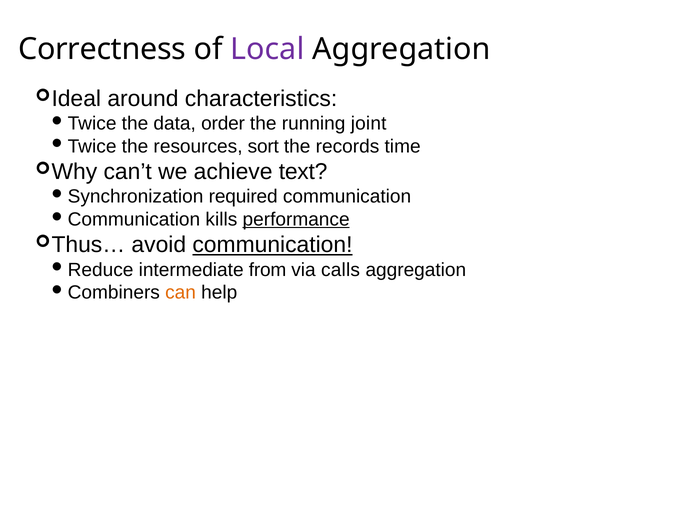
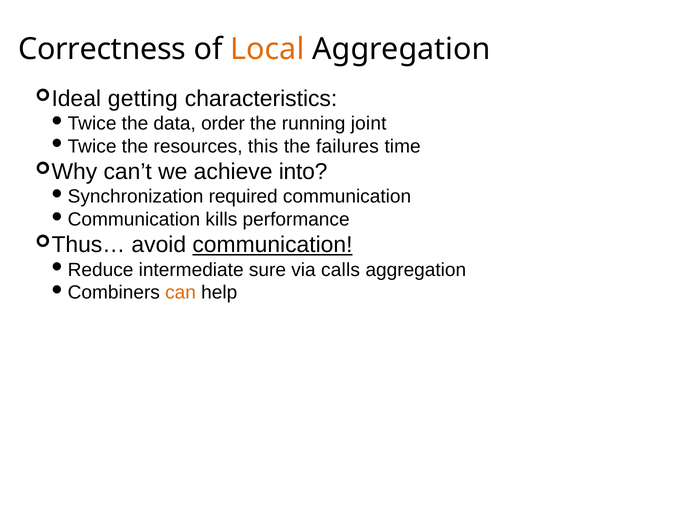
Local colour: purple -> orange (267, 49)
around: around -> getting (143, 99)
sort: sort -> this (263, 146)
records: records -> failures (347, 146)
text: text -> into (303, 172)
performance underline: present -> none (296, 220)
from: from -> sure (267, 270)
